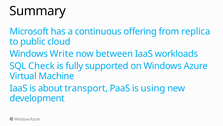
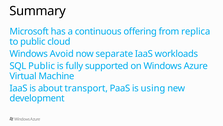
Write: Write -> Avoid (62, 54)
between: between -> separate (114, 54)
SQL Check: Check -> Public (42, 66)
